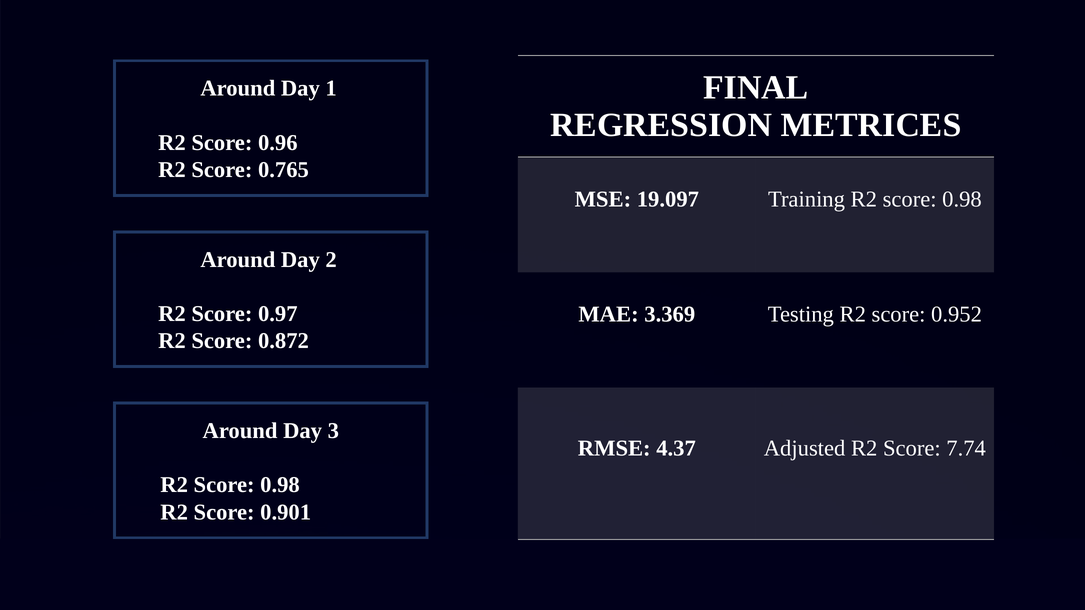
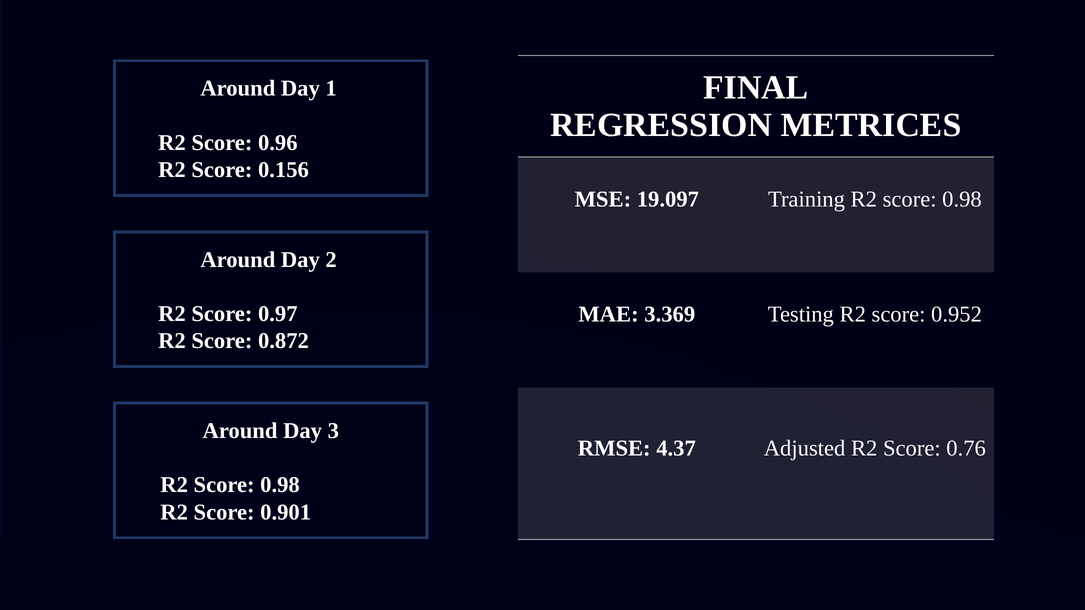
0.765: 0.765 -> 0.156 (283, 170)
7.74: 7.74 -> 0.76 (966, 448)
